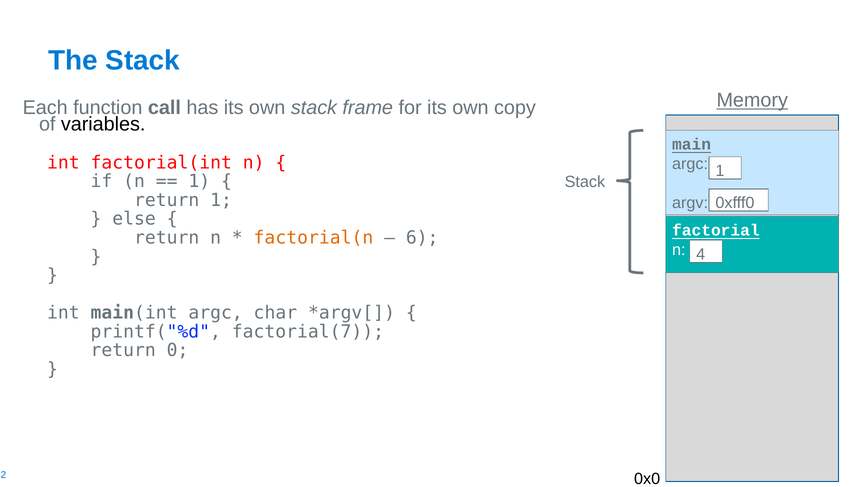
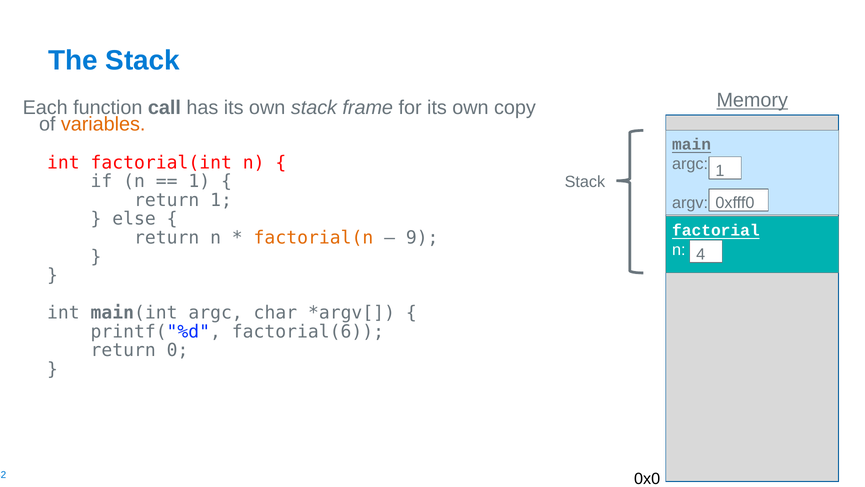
variables colour: black -> orange (103, 124)
6: 6 -> 9 (422, 238)
factorial(7: factorial(7 -> factorial(6 (308, 331)
